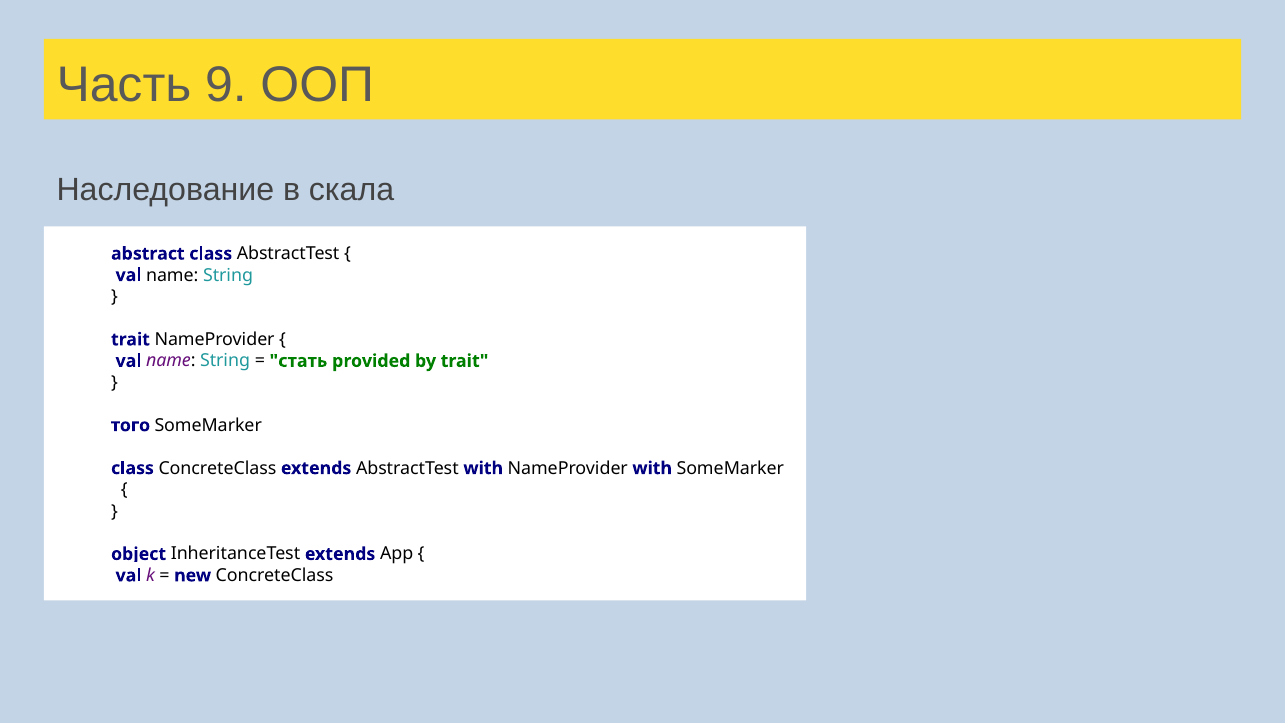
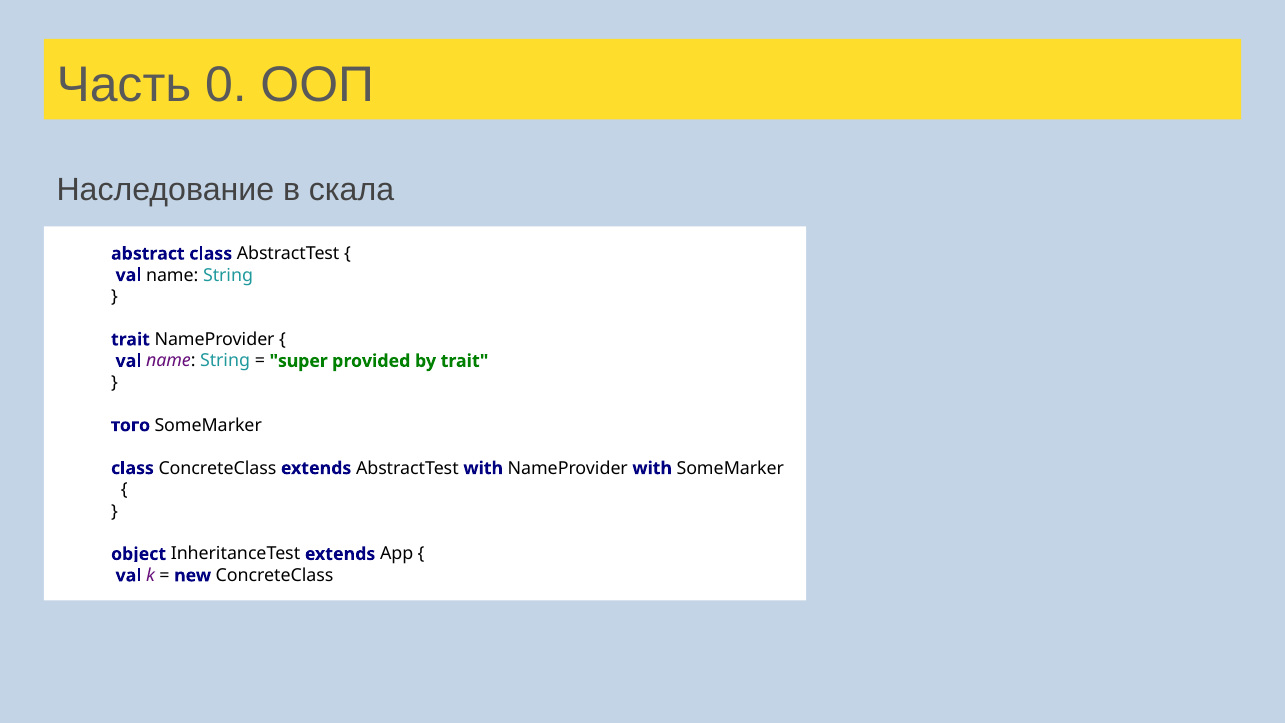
9: 9 -> 0 (226, 85)
стать: стать -> super (299, 361)
